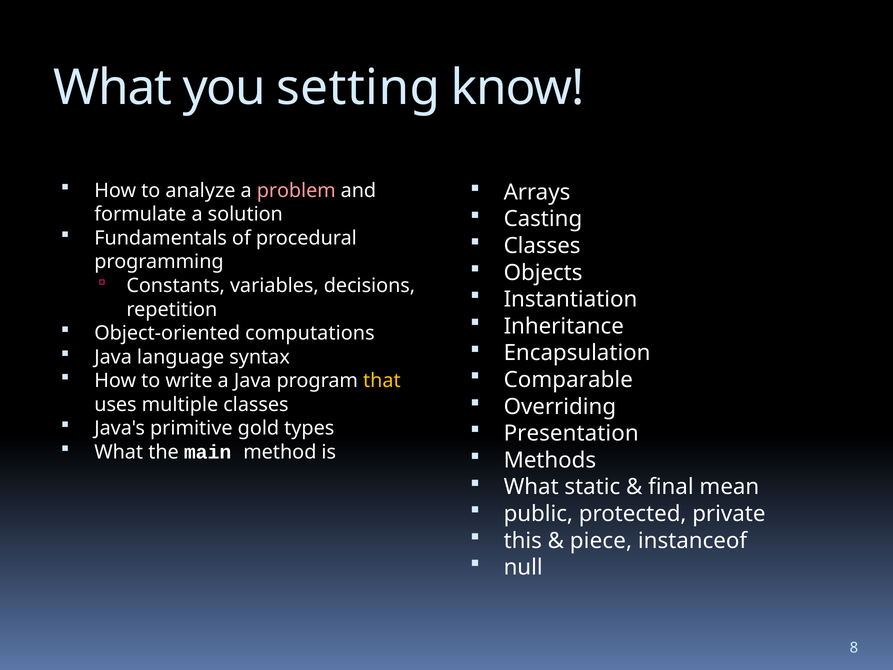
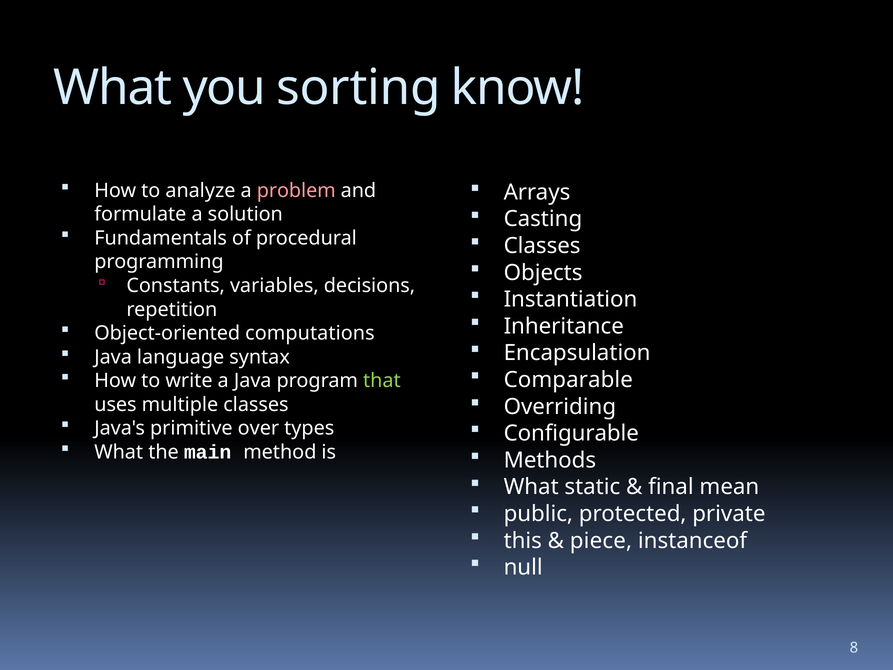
setting: setting -> sorting (359, 88)
that colour: yellow -> light green (382, 381)
gold: gold -> over (258, 428)
Presentation: Presentation -> Configurable (571, 433)
